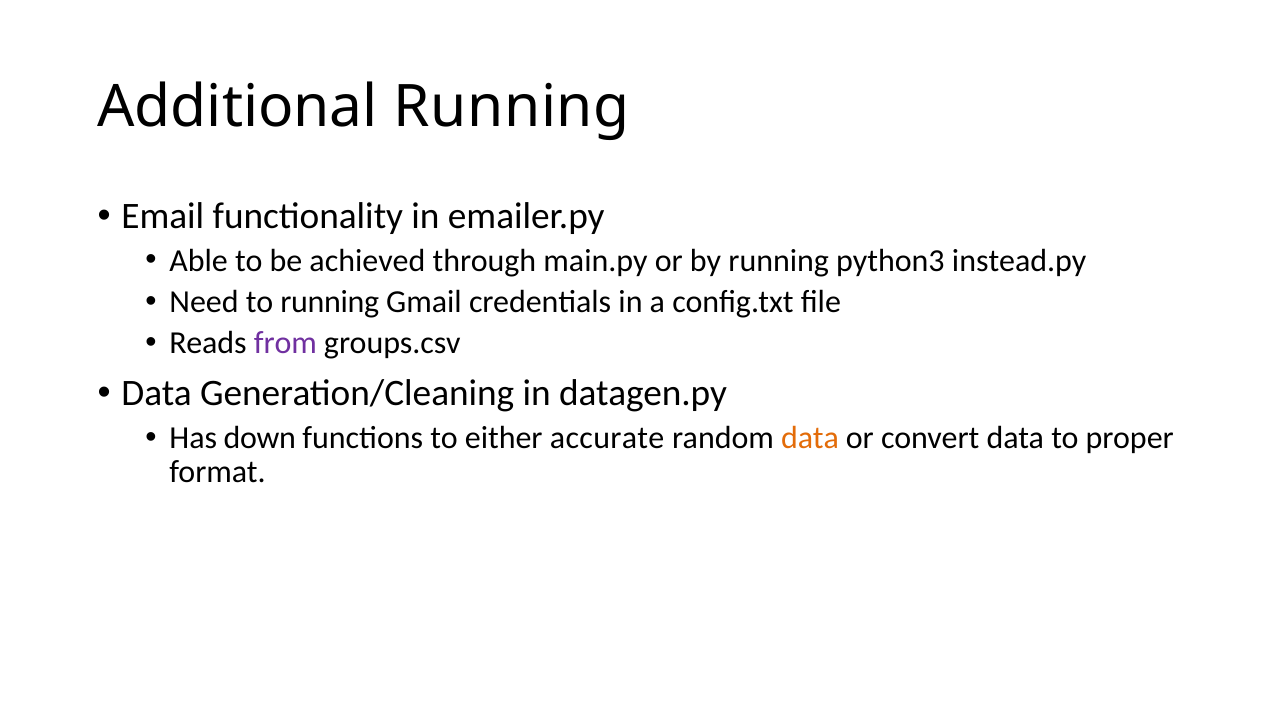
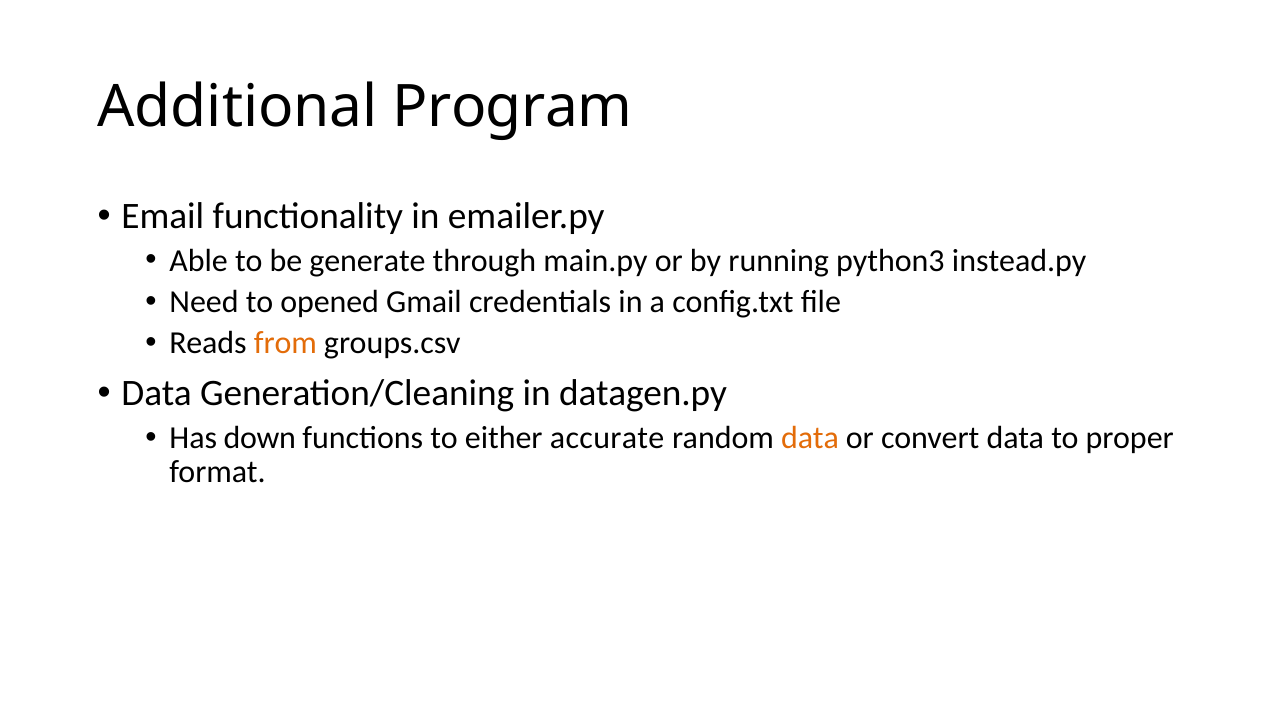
Additional Running: Running -> Program (512, 107)
achieved: achieved -> generate (367, 260)
to running: running -> opened (330, 302)
from colour: purple -> orange (285, 343)
